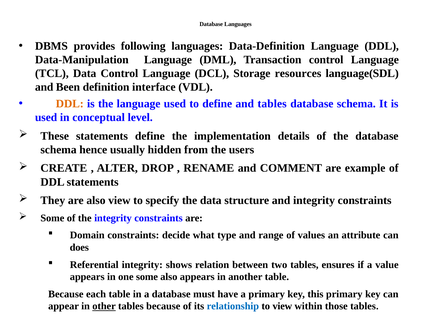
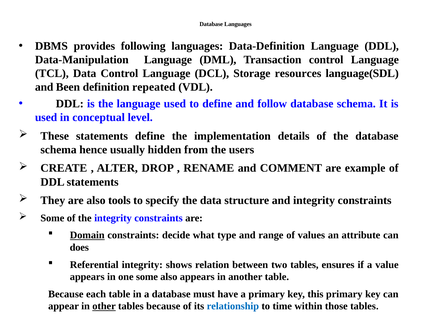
interface: interface -> repeated (154, 87)
DDL colour: orange -> black (70, 104)
and tables: tables -> follow (272, 104)
also view: view -> tools (119, 200)
Domain underline: none -> present (87, 235)
to view: view -> time (282, 306)
